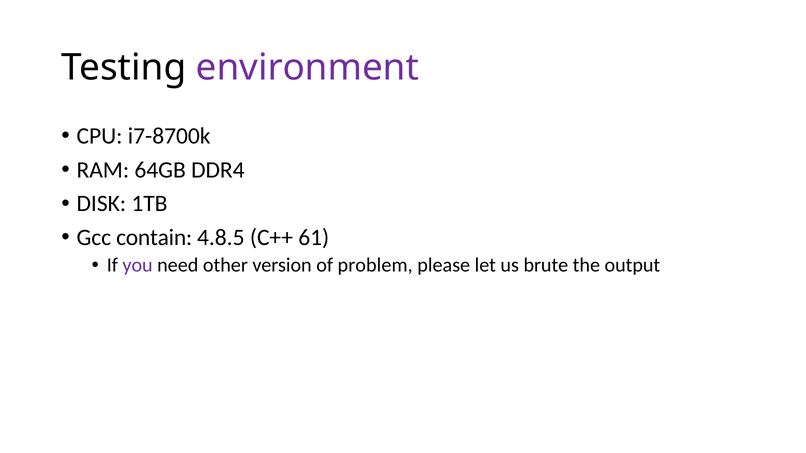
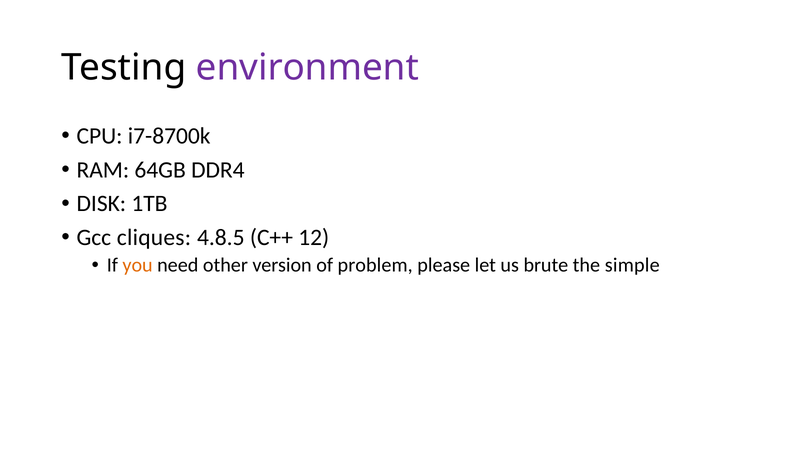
contain: contain -> cliques (154, 238)
61: 61 -> 12 (314, 238)
you colour: purple -> orange (138, 265)
output: output -> simple (632, 265)
